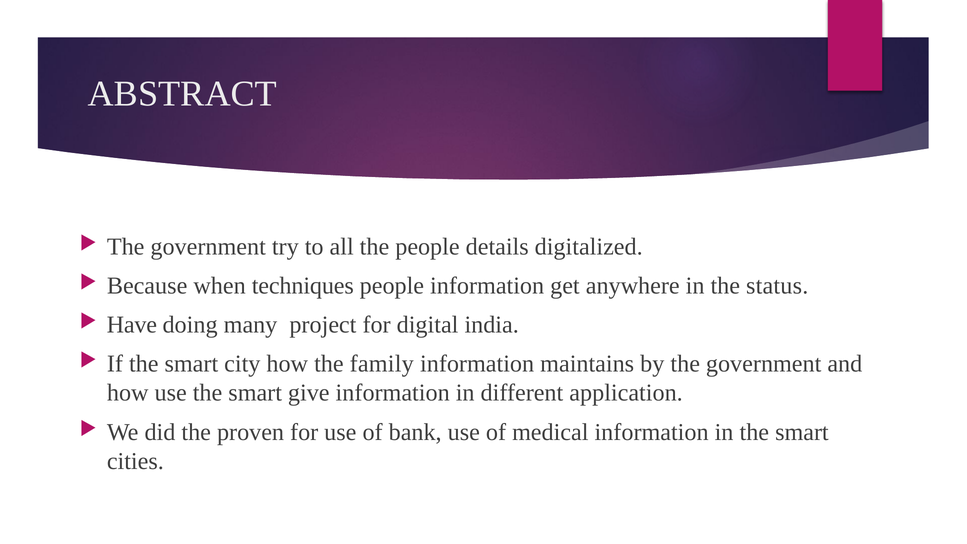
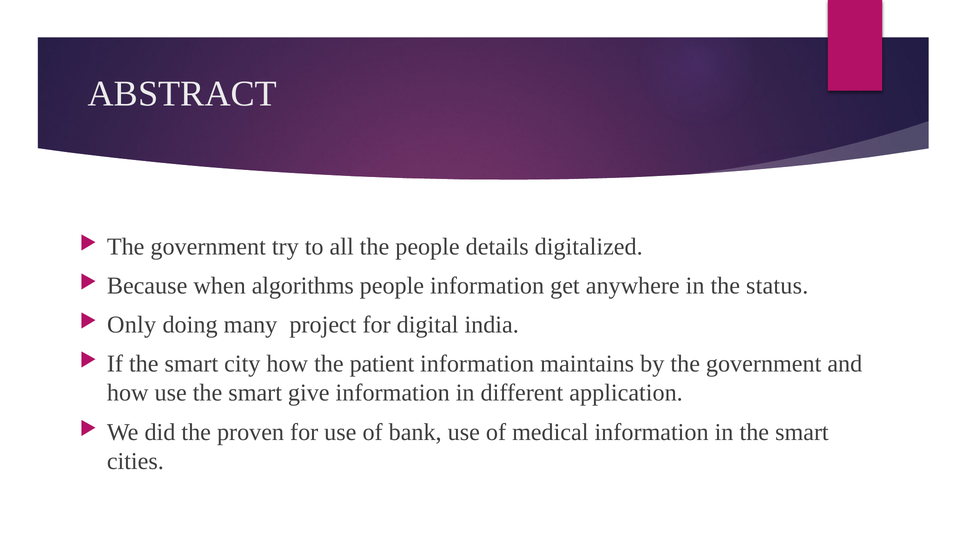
techniques: techniques -> algorithms (303, 286)
Have: Have -> Only (132, 325)
family: family -> patient (382, 364)
